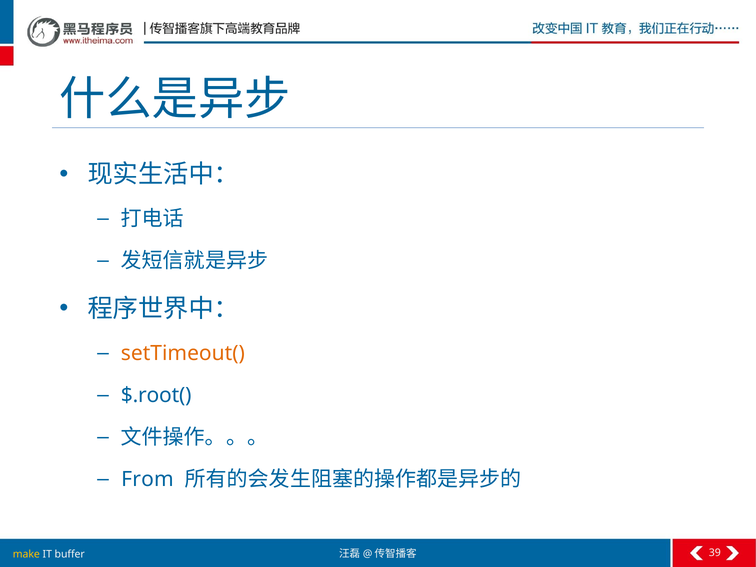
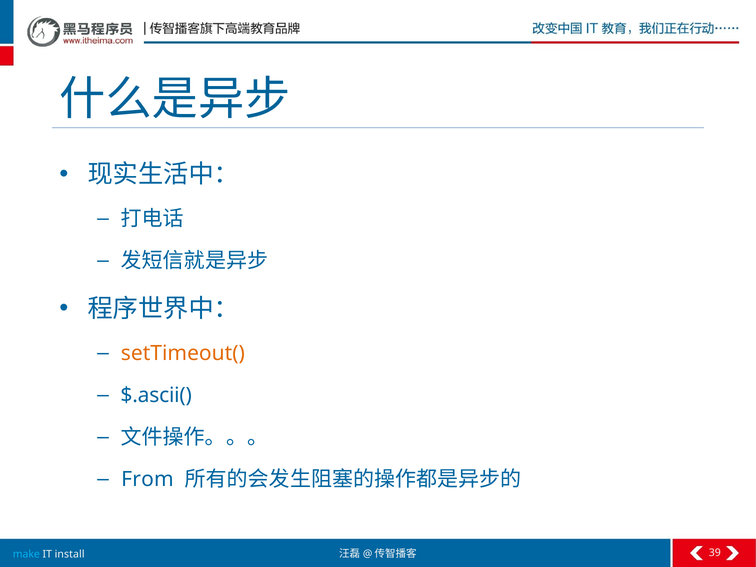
$.root(: $.root( -> $.ascii( (156, 395)
make colour: yellow -> light blue (26, 554)
buffer: buffer -> install (70, 554)
